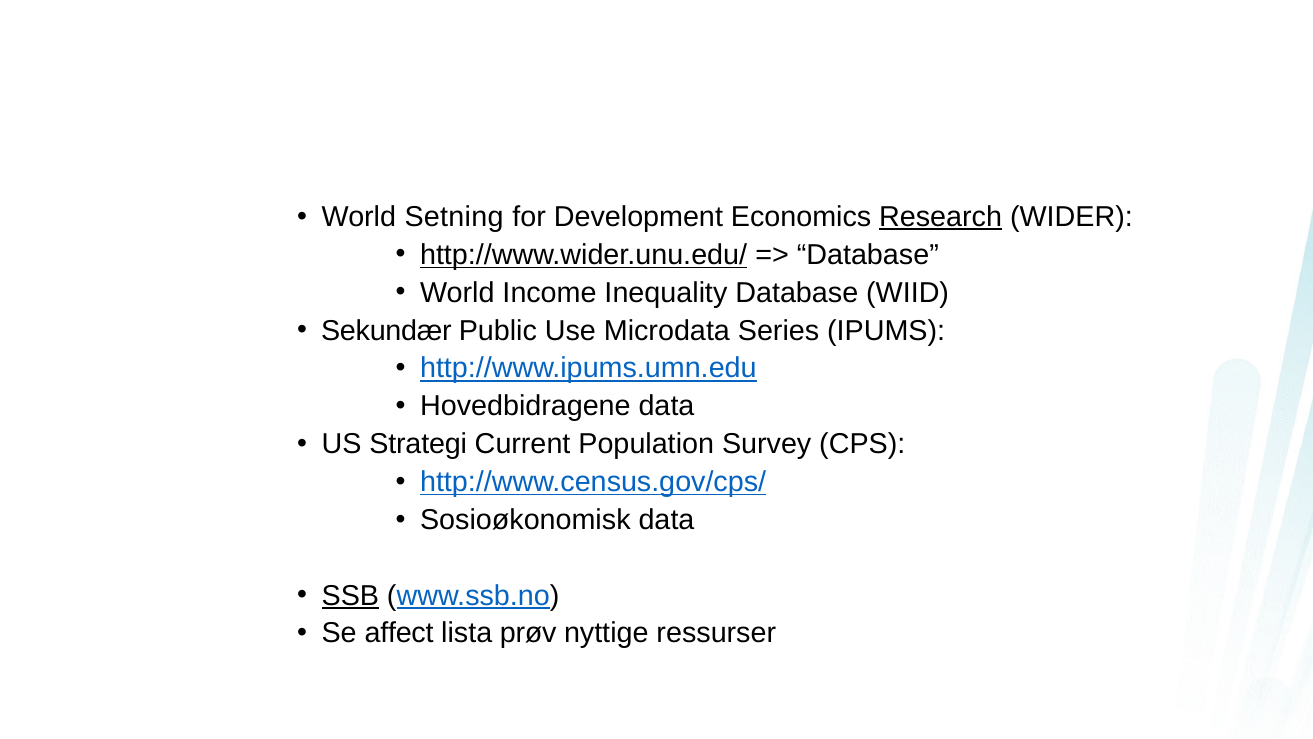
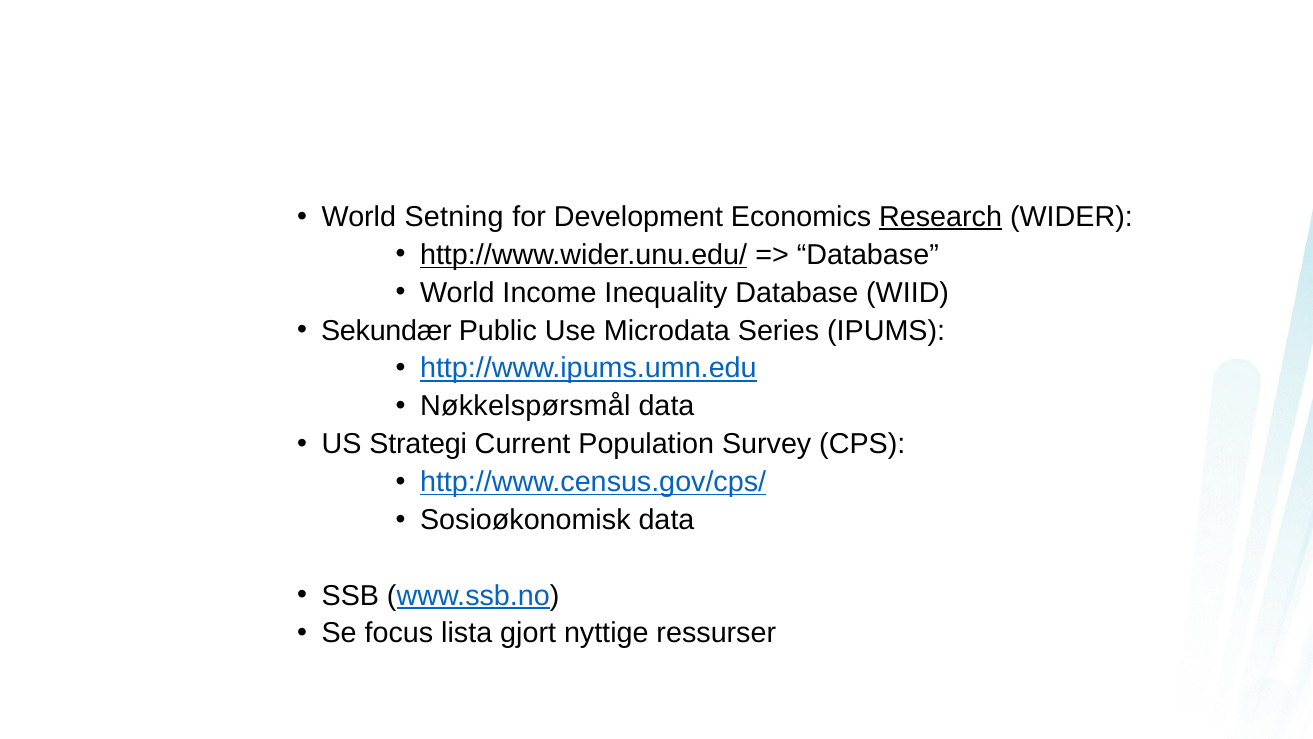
Hovedbidragene: Hovedbidragene -> Nøkkelspørsmål (525, 406)
SSB underline: present -> none (350, 595)
affect: affect -> focus (399, 633)
prøv: prøv -> gjort (528, 633)
